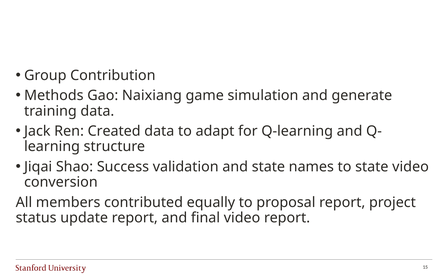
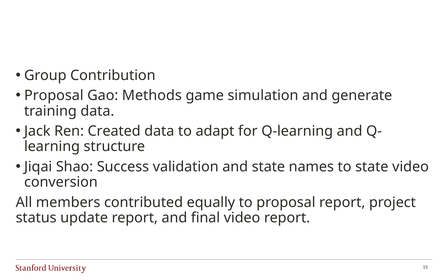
Methods: Methods -> Proposal (54, 95)
Naixiang: Naixiang -> Methods (152, 95)
